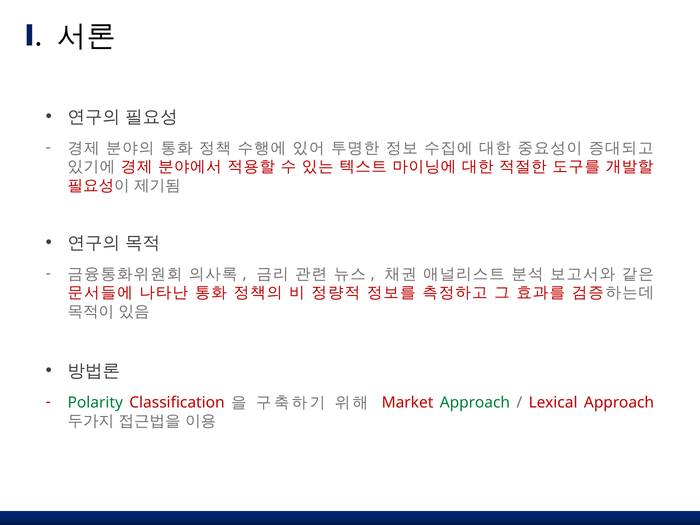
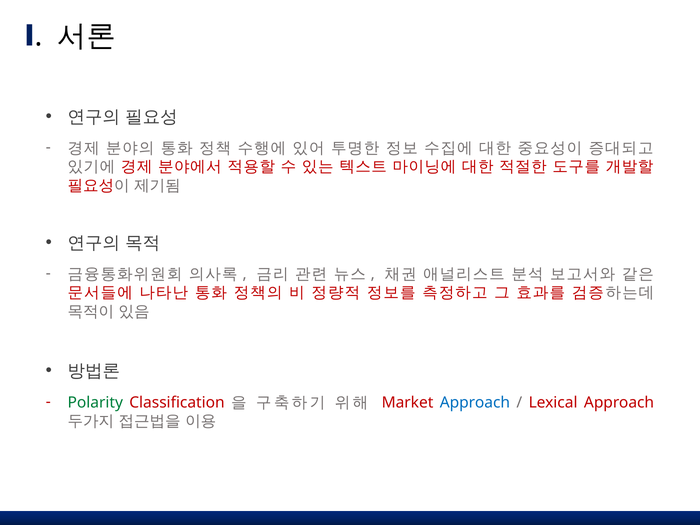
Approach colour: green -> blue (475, 402)
